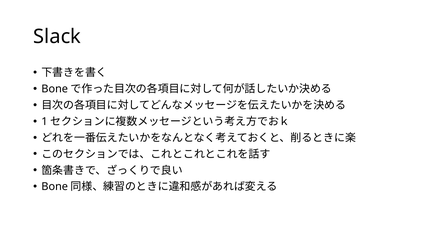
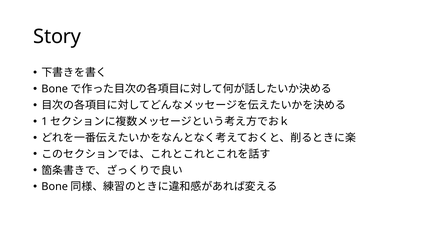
Slack: Slack -> Story (57, 37)
